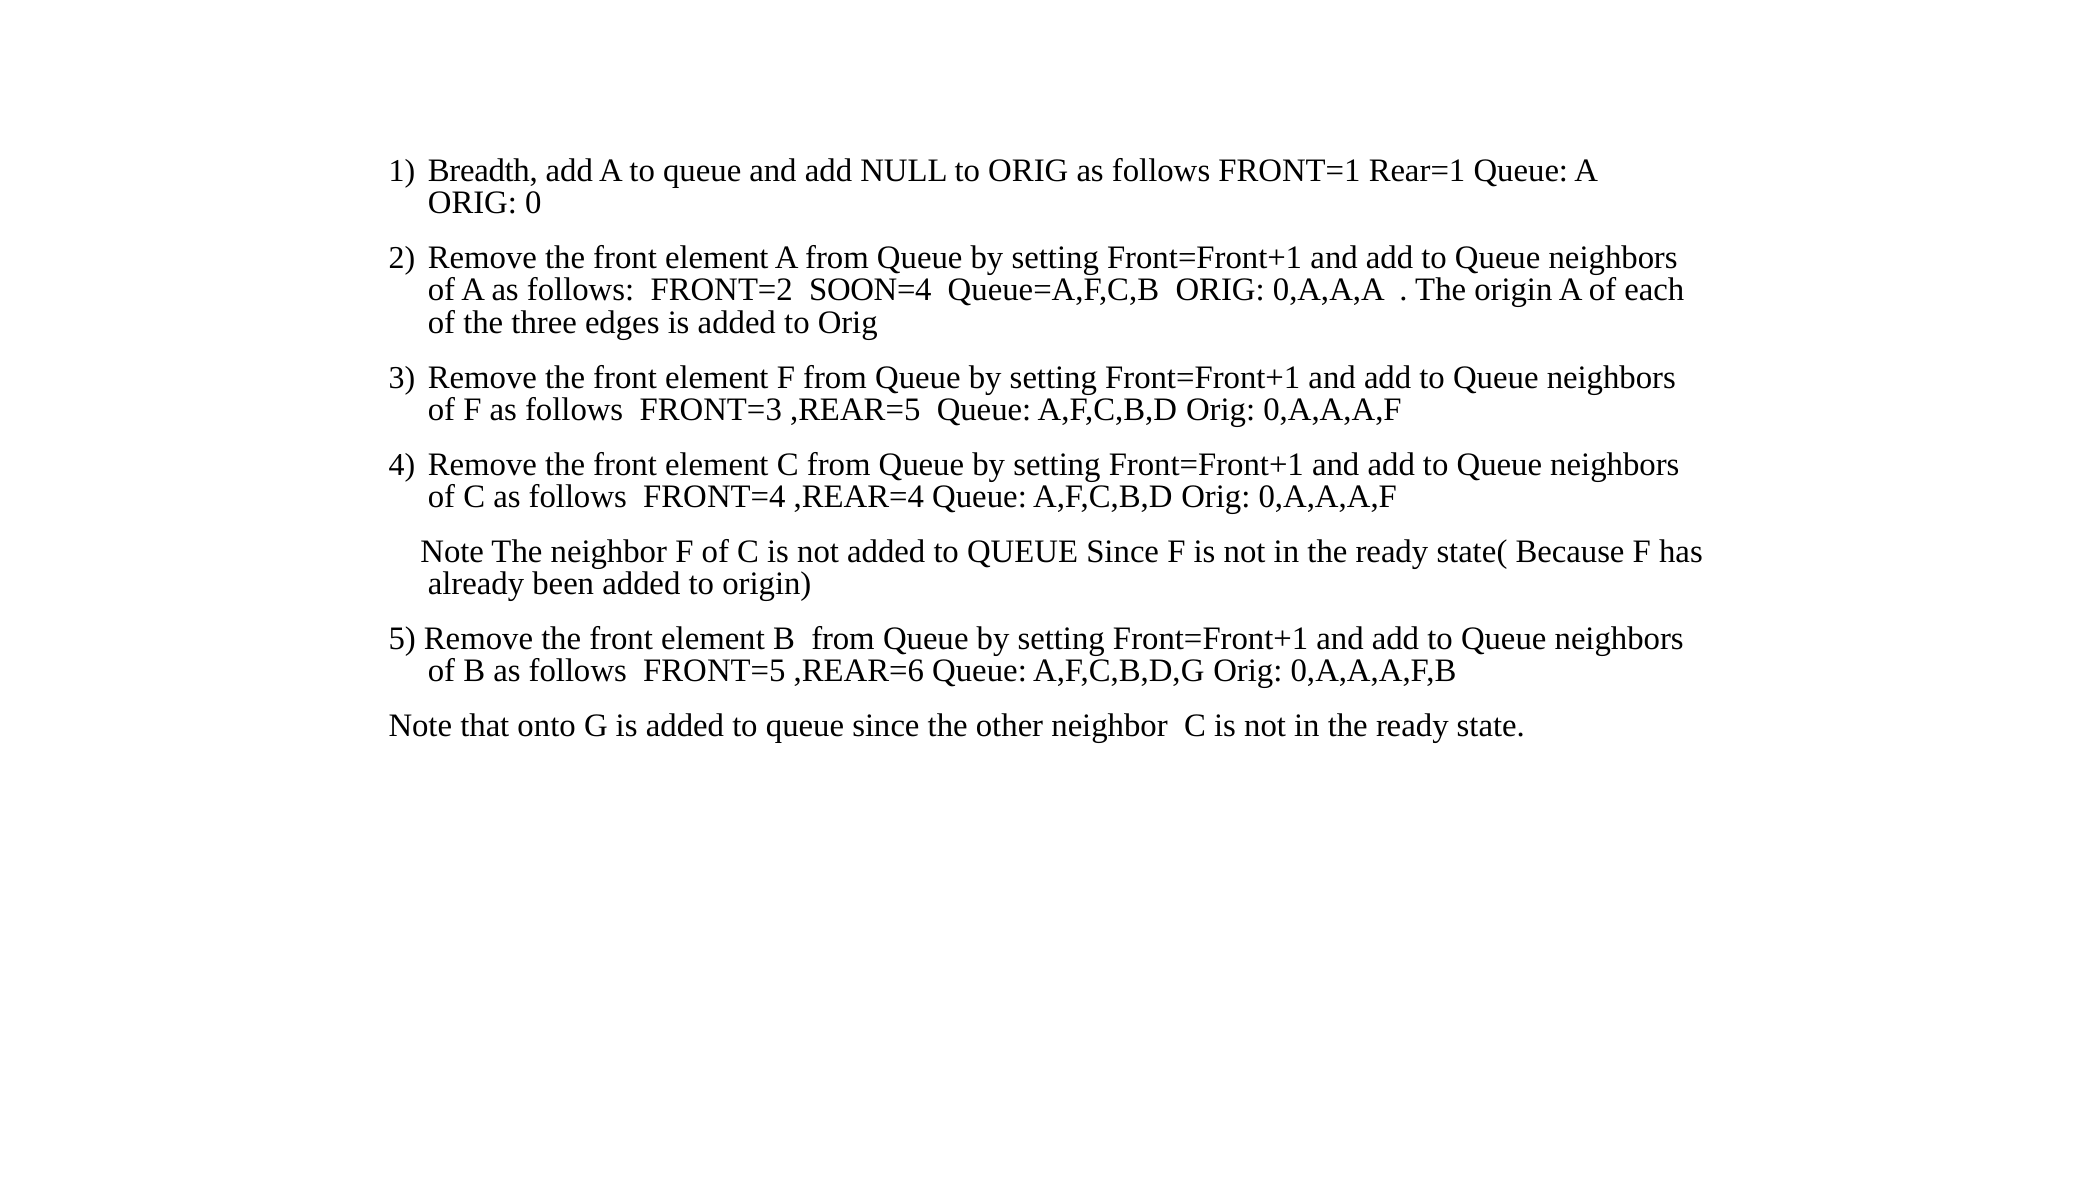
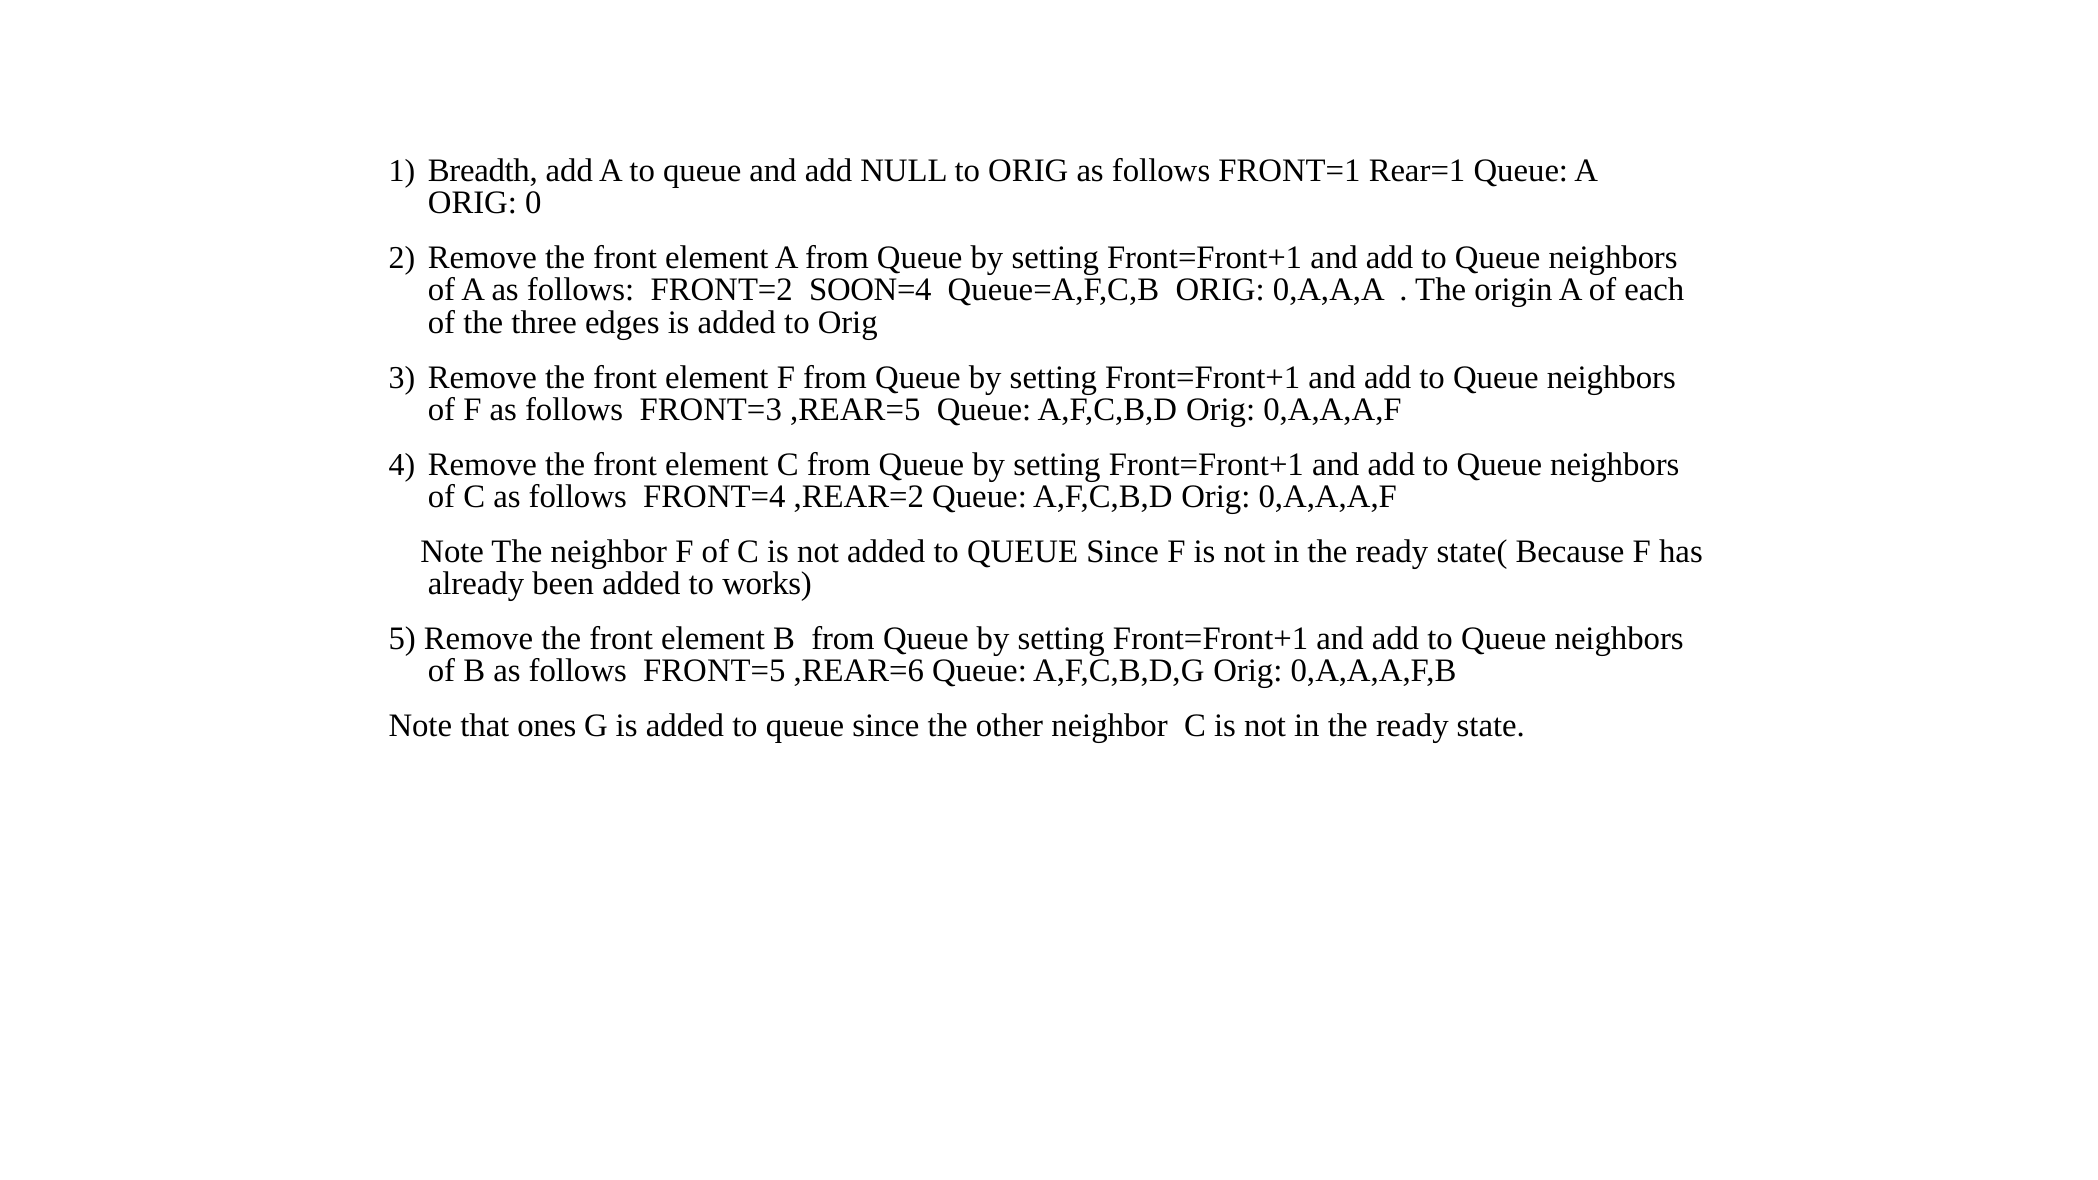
,REAR=4: ,REAR=4 -> ,REAR=2 (859, 497)
to origin: origin -> works (767, 584)
onto: onto -> ones (547, 725)
